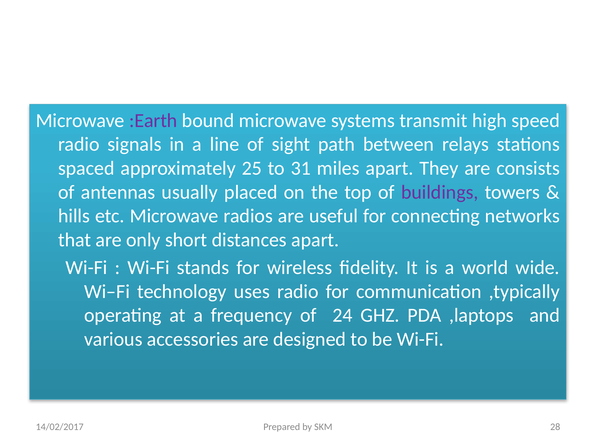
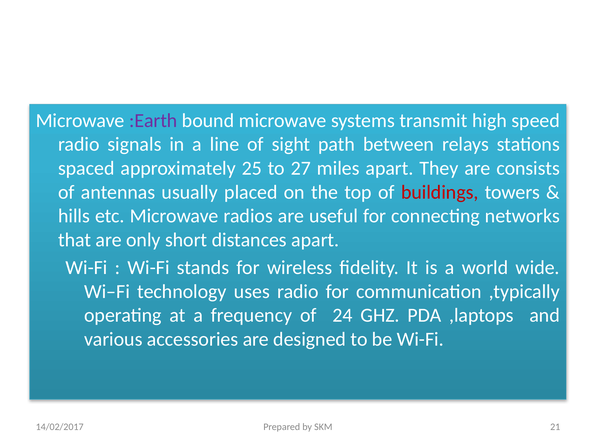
31: 31 -> 27 (301, 168)
buildings colour: purple -> red (440, 192)
28: 28 -> 21 (555, 427)
